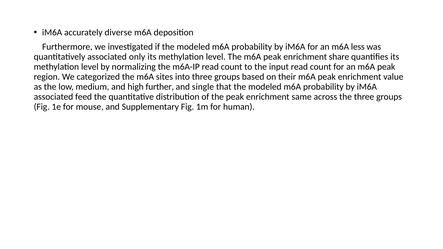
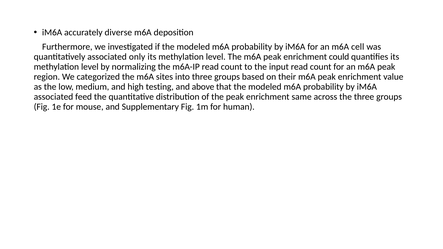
less: less -> cell (358, 47)
share: share -> could (339, 57)
further: further -> testing (160, 87)
single: single -> above (203, 87)
